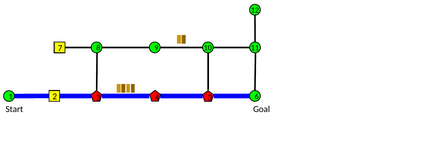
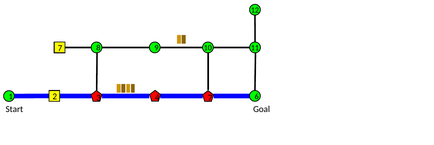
4 3: 3 -> 7 (210, 98)
